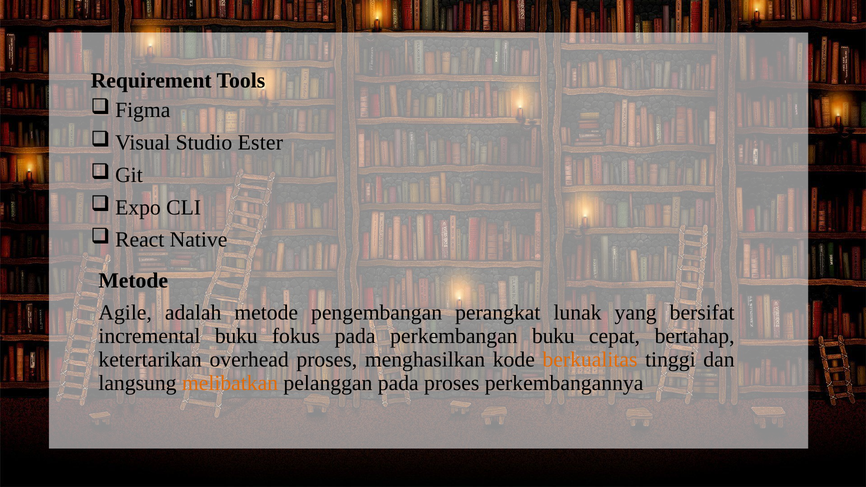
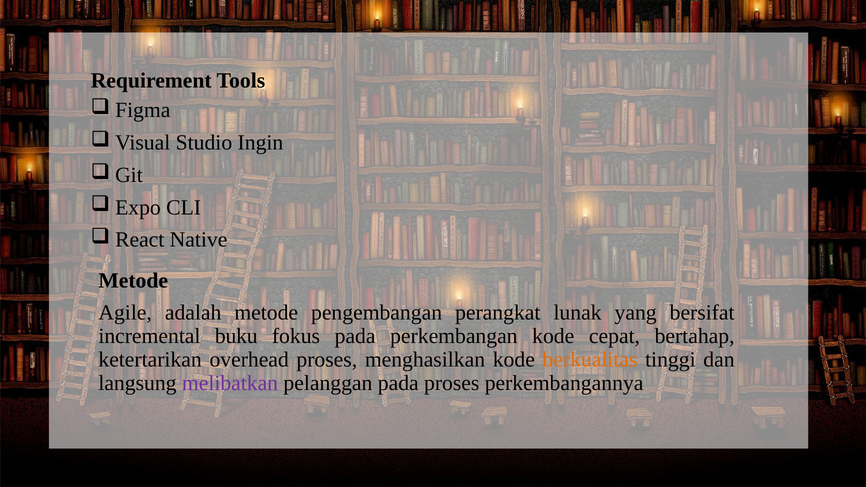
Ester: Ester -> Ingin (260, 143)
perkembangan buku: buku -> kode (553, 336)
melibatkan colour: orange -> purple (230, 383)
